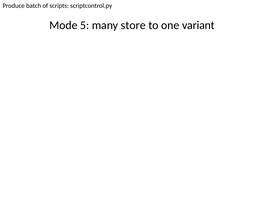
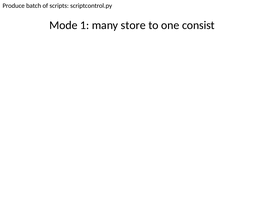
5: 5 -> 1 (85, 25)
variant: variant -> consist (198, 25)
